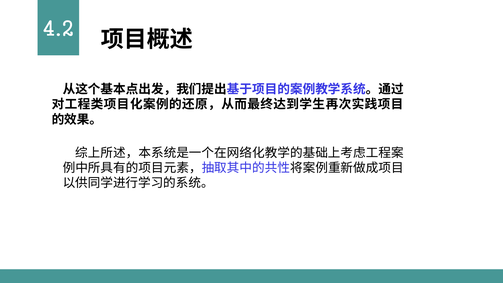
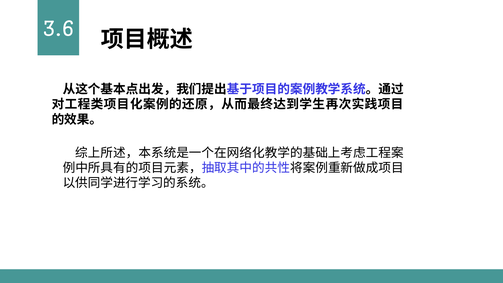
4.2: 4.2 -> 3.6 (58, 29)
